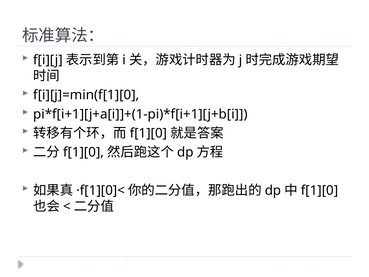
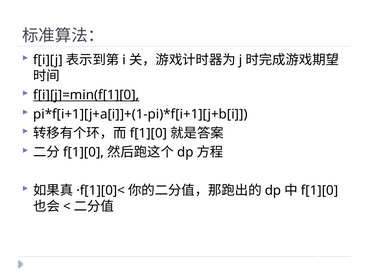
f[i][j]=min(f[1][0 underline: none -> present (86, 95)
